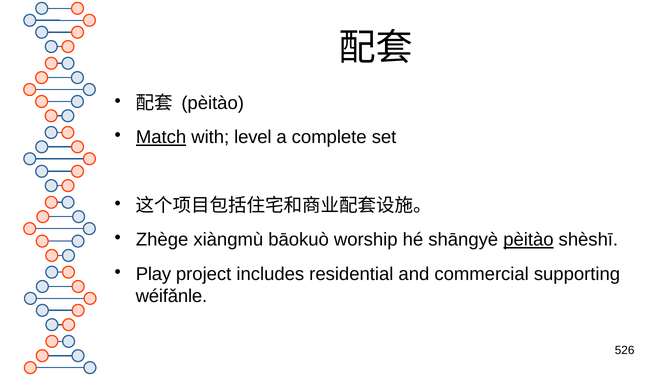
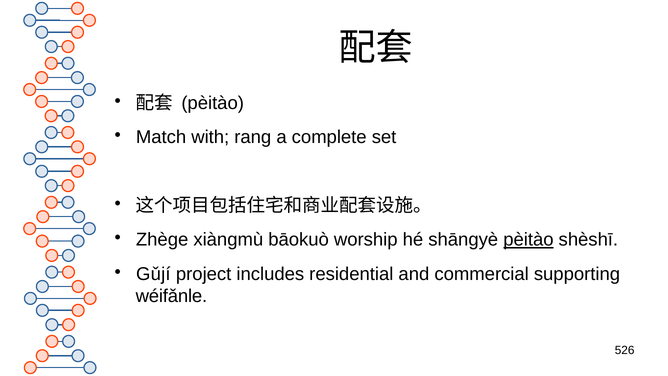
Match underline: present -> none (161, 137)
level: level -> rang (253, 137)
Play: Play -> Gǔjí (153, 274)
